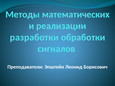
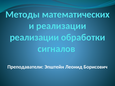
разработки: разработки -> реализации (34, 37)
